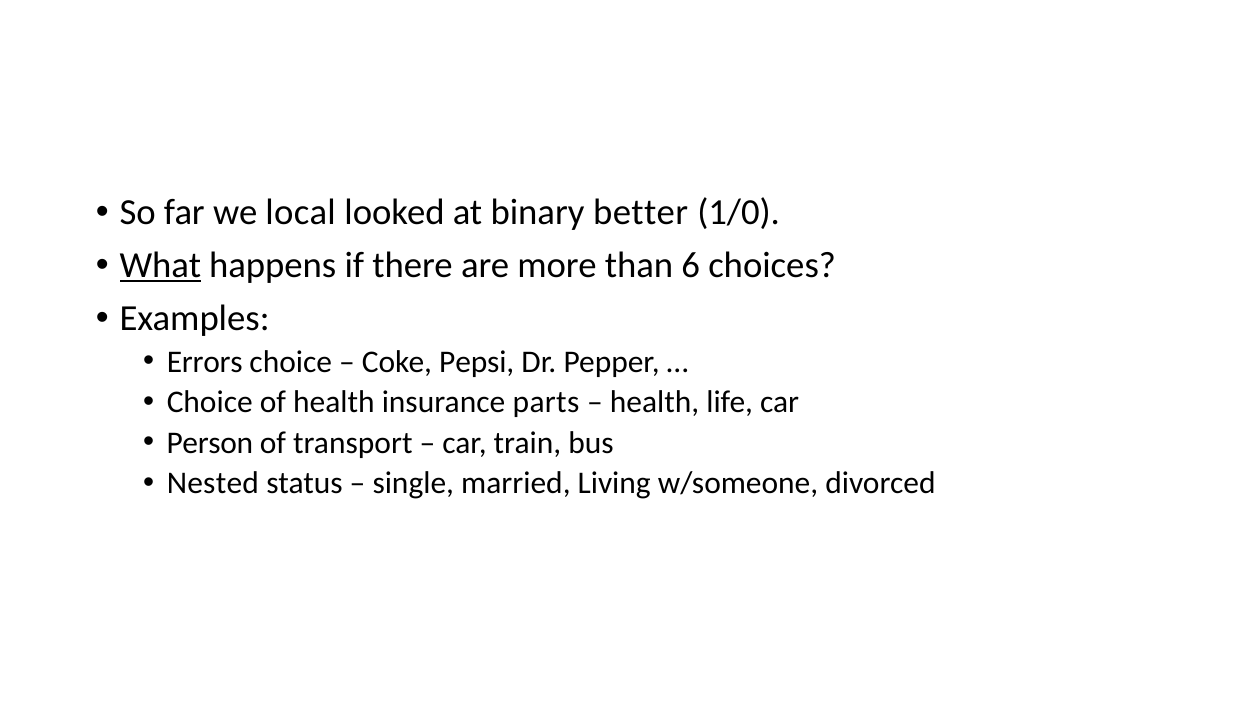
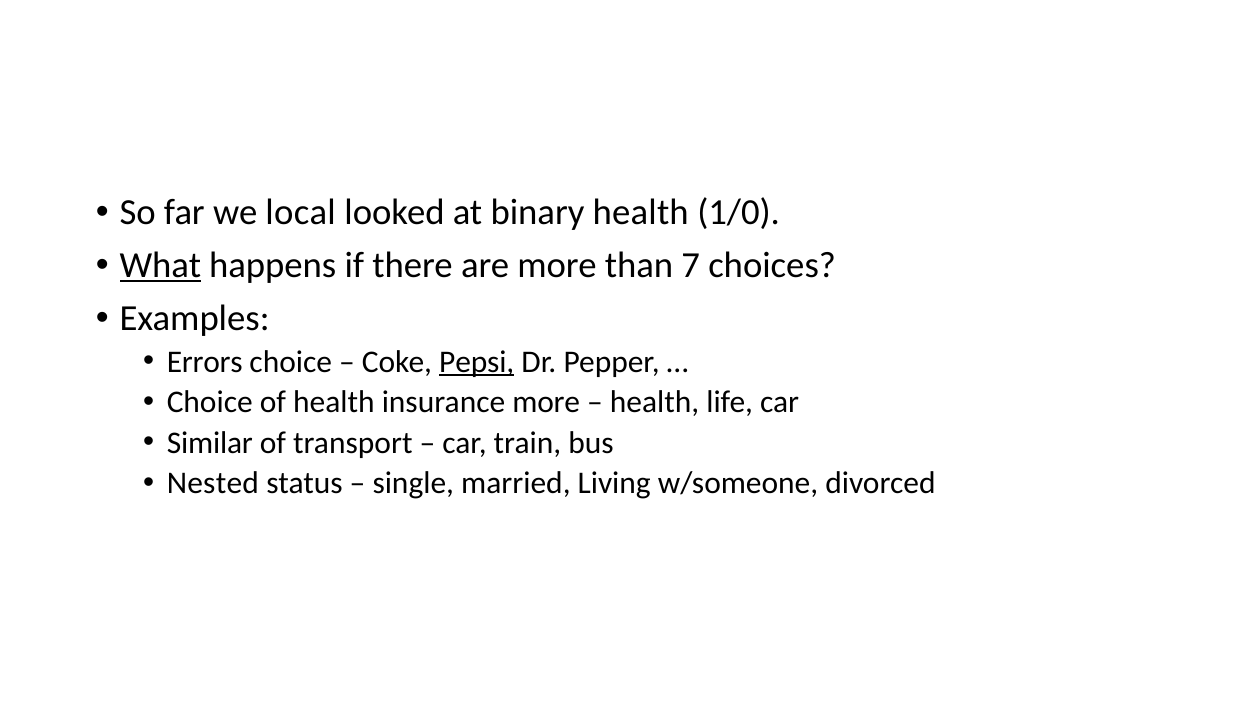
binary better: better -> health (641, 213)
6: 6 -> 7 (691, 266)
Pepsi underline: none -> present (477, 362)
insurance parts: parts -> more (546, 402)
Person: Person -> Similar (210, 443)
